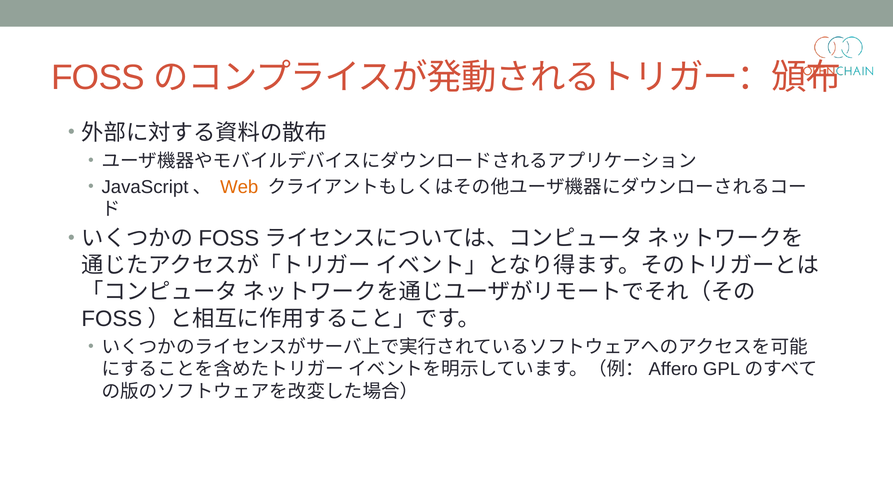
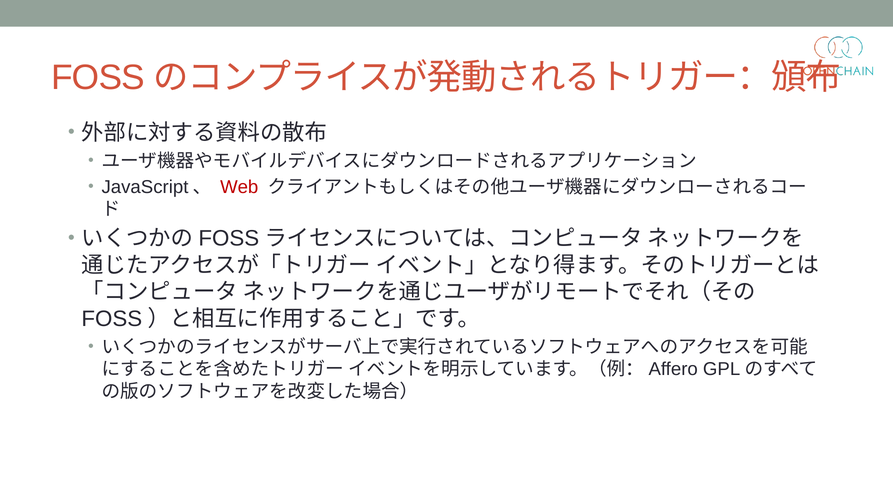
Web colour: orange -> red (239, 187)
